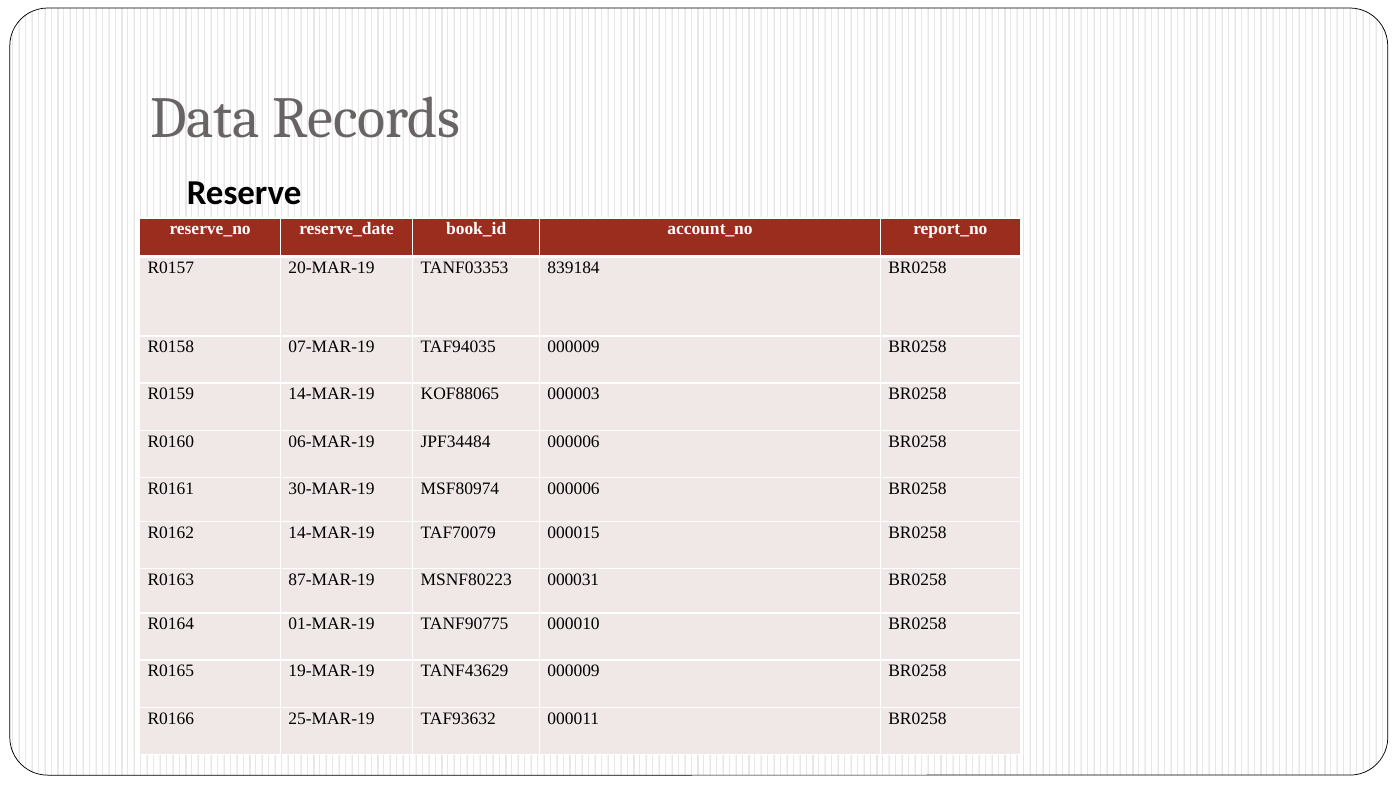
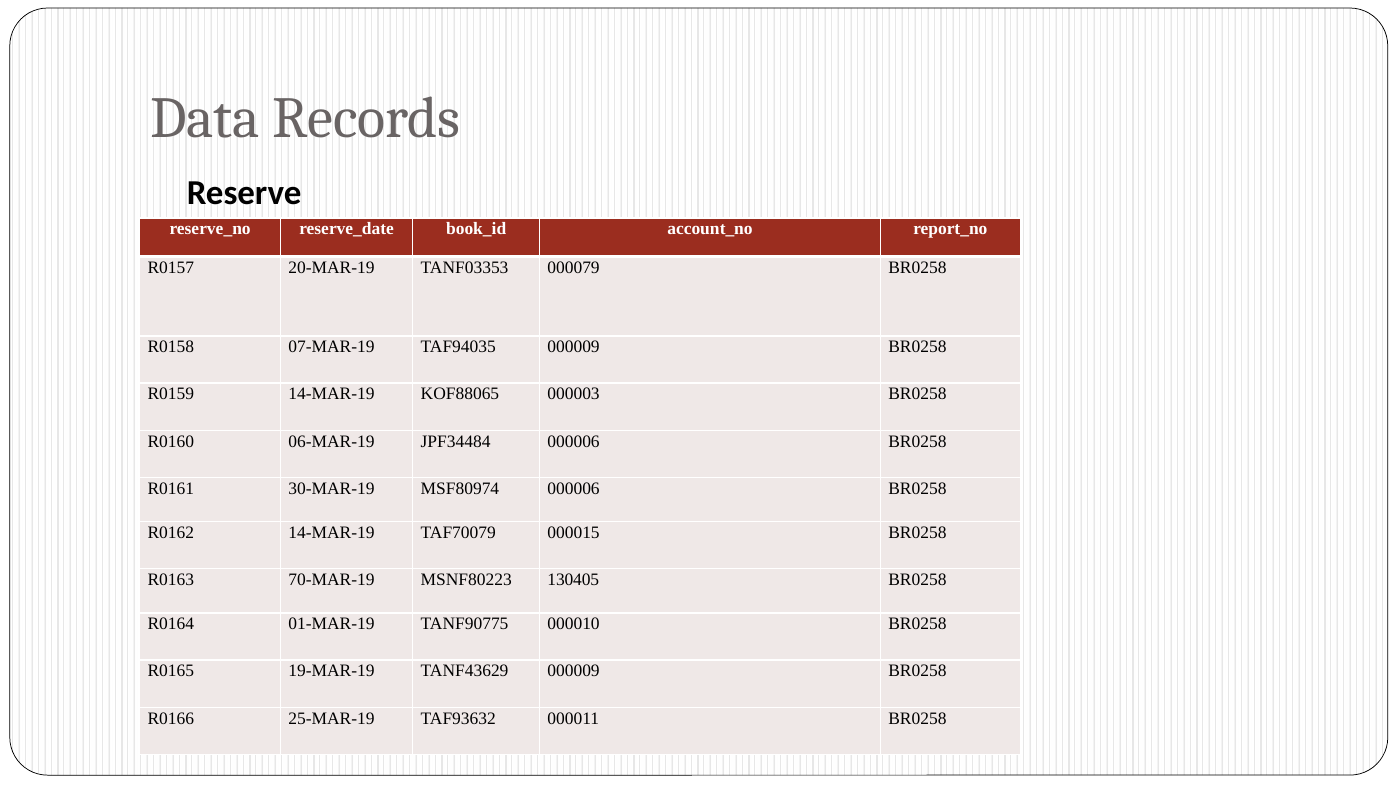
839184: 839184 -> 000079 (574, 268)
87-MAR-19: 87-MAR-19 -> 70-MAR-19 (331, 580)
000031: 000031 -> 130405 (573, 580)
